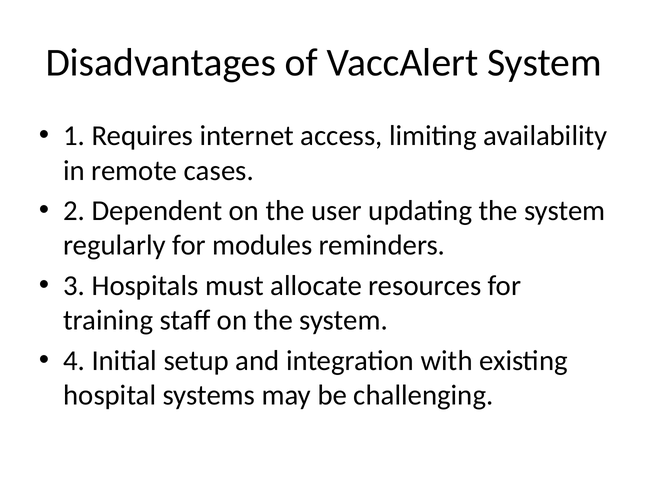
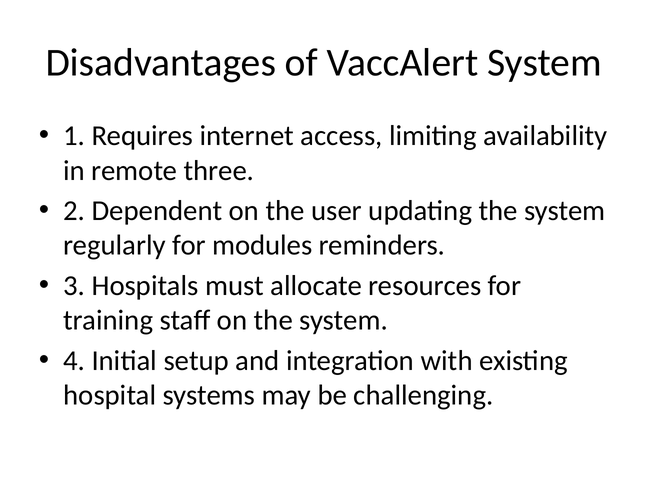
cases: cases -> three (219, 171)
